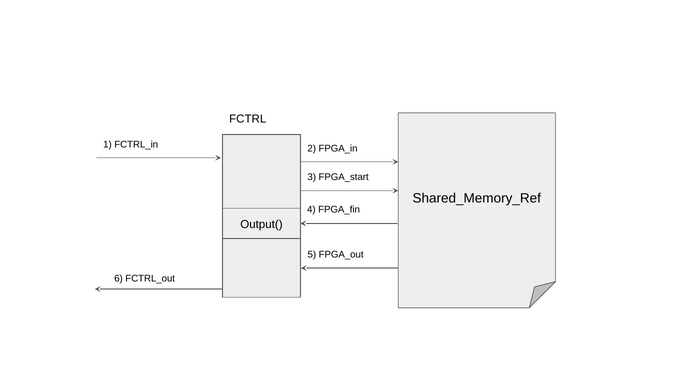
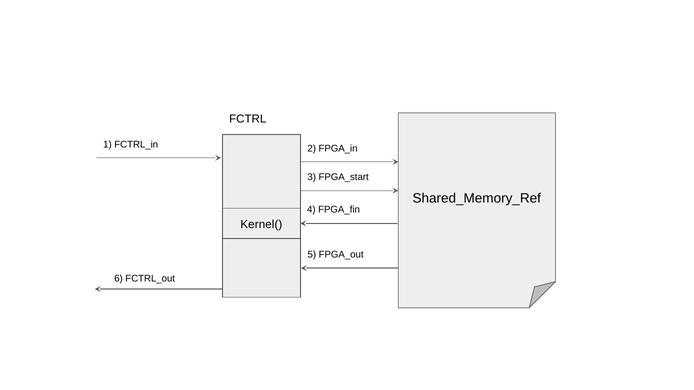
Output(: Output( -> Kernel( (261, 224)
